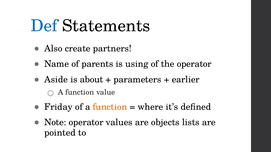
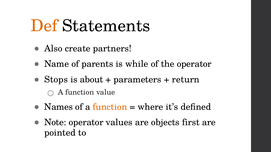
Def colour: blue -> orange (44, 26)
using: using -> while (137, 64)
Aside: Aside -> Stops (56, 80)
earlier: earlier -> return (186, 80)
Friday: Friday -> Names (59, 107)
lists: lists -> first (191, 123)
